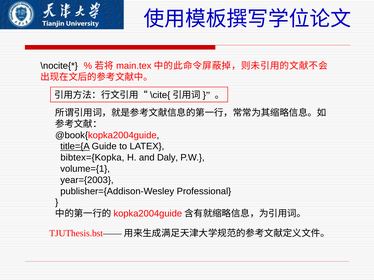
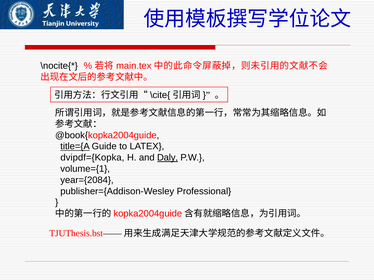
bibtex={Kopka: bibtex={Kopka -> dvipdf={Kopka (92, 158)
Daly underline: none -> present (168, 158)
year={2003: year={2003 -> year={2084 (87, 180)
